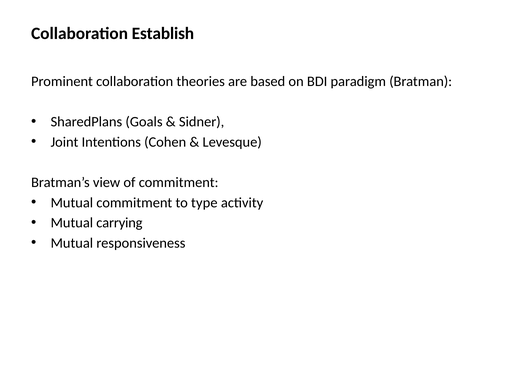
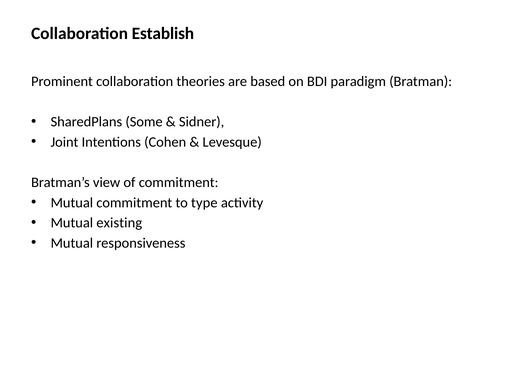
Goals: Goals -> Some (144, 122)
carrying: carrying -> existing (119, 223)
